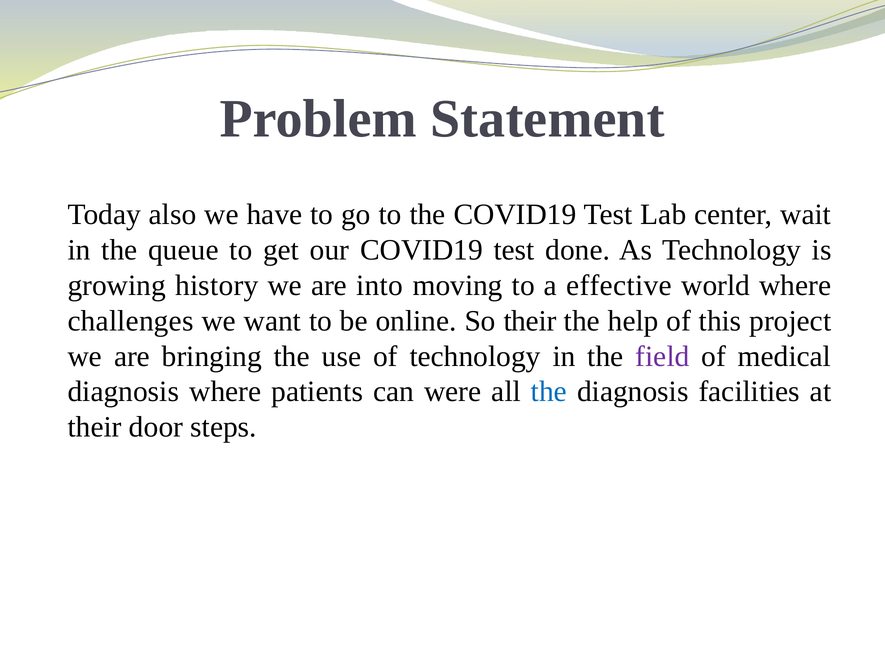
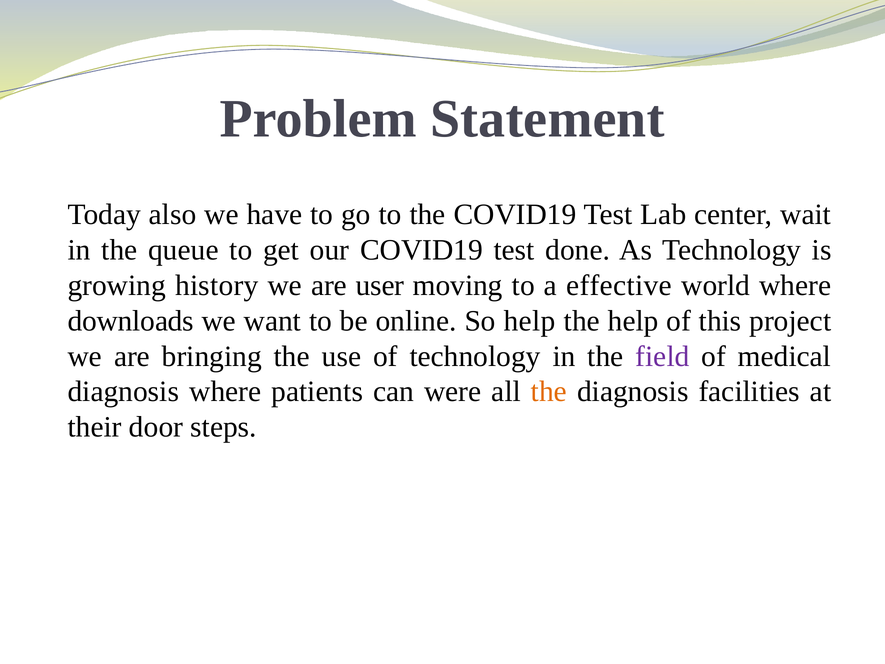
into: into -> user (380, 285)
challenges: challenges -> downloads (131, 321)
So their: their -> help (530, 321)
the colour: blue -> orange (549, 392)
